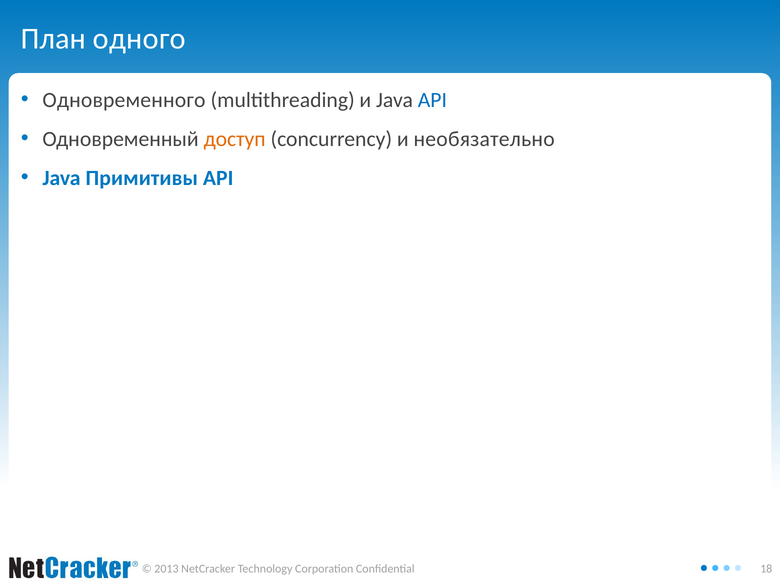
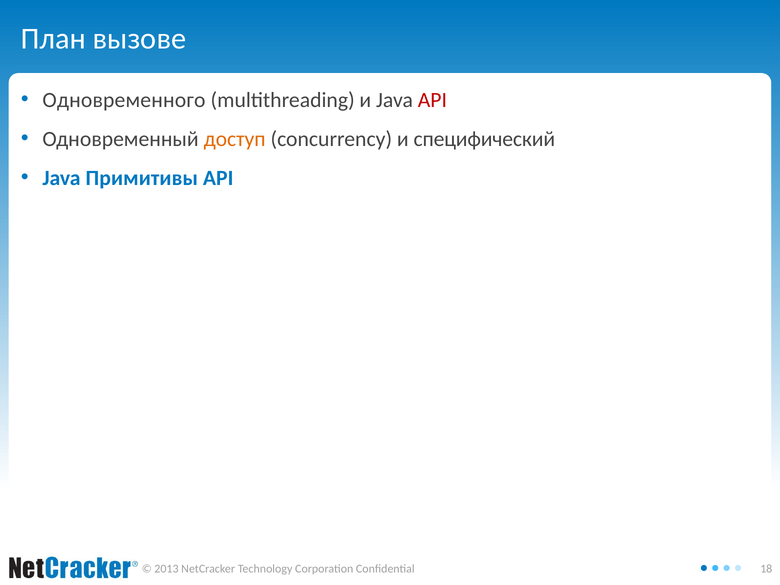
одного: одного -> вызове (139, 39)
API colour: blue -> red (432, 100)
необязательно: необязательно -> специфический (484, 139)
